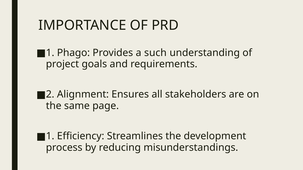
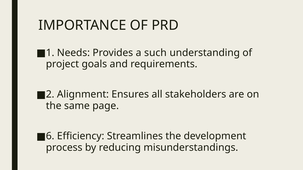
Phago: Phago -> Needs (73, 53)
1: 1 -> 6 (50, 136)
